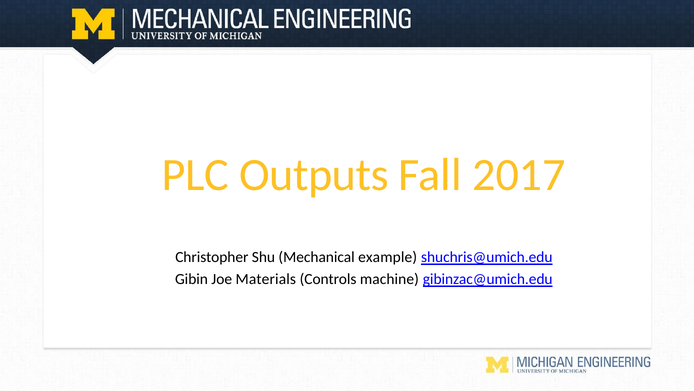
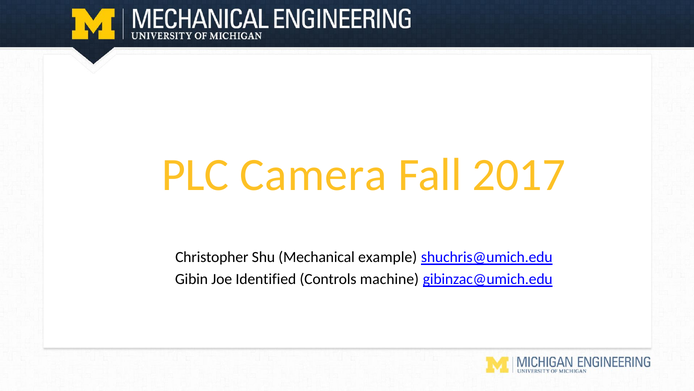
Outputs: Outputs -> Camera (313, 175)
Materials: Materials -> Identified (266, 279)
